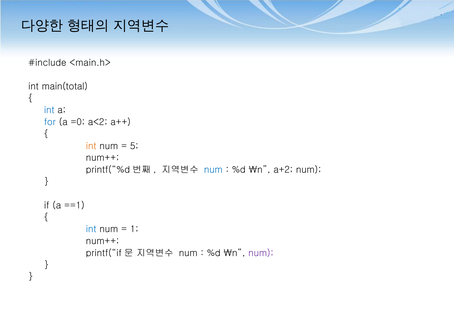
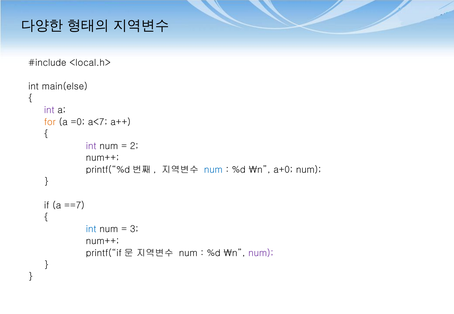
<main.h>: <main.h> -> <local.h> (90, 63)
main(total: main(total -> main(else (65, 87)
int colour: blue -> purple (49, 110)
for colour: blue -> orange (50, 122)
a<2: a<2 -> a<7 (98, 122)
int colour: orange -> purple (91, 146)
5: 5 -> 2 (134, 146)
a+2: a+2 -> a+0 (283, 170)
==1: ==1 -> ==7 (74, 206)
1: 1 -> 3 (134, 229)
